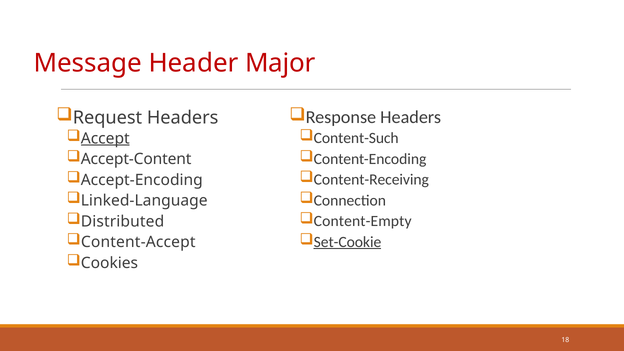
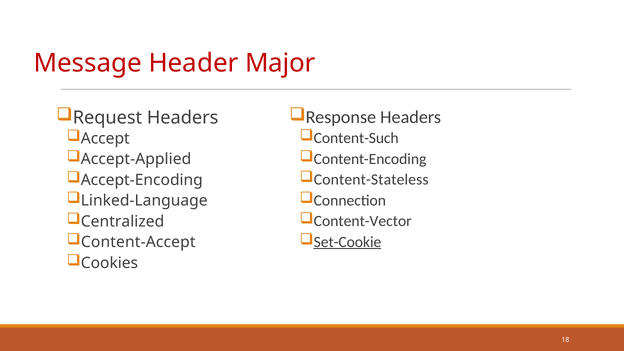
Accept underline: present -> none (105, 138)
Accept-Content: Accept-Content -> Accept-Applied (136, 159)
Content-Receiving: Content-Receiving -> Content-Stateless (371, 180)
Content-Empty: Content-Empty -> Content-Vector (363, 221)
Distributed: Distributed -> Centralized (123, 221)
